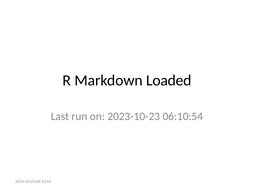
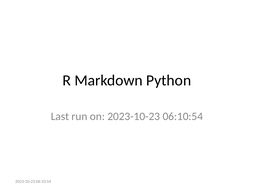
Loaded: Loaded -> Python (169, 81)
